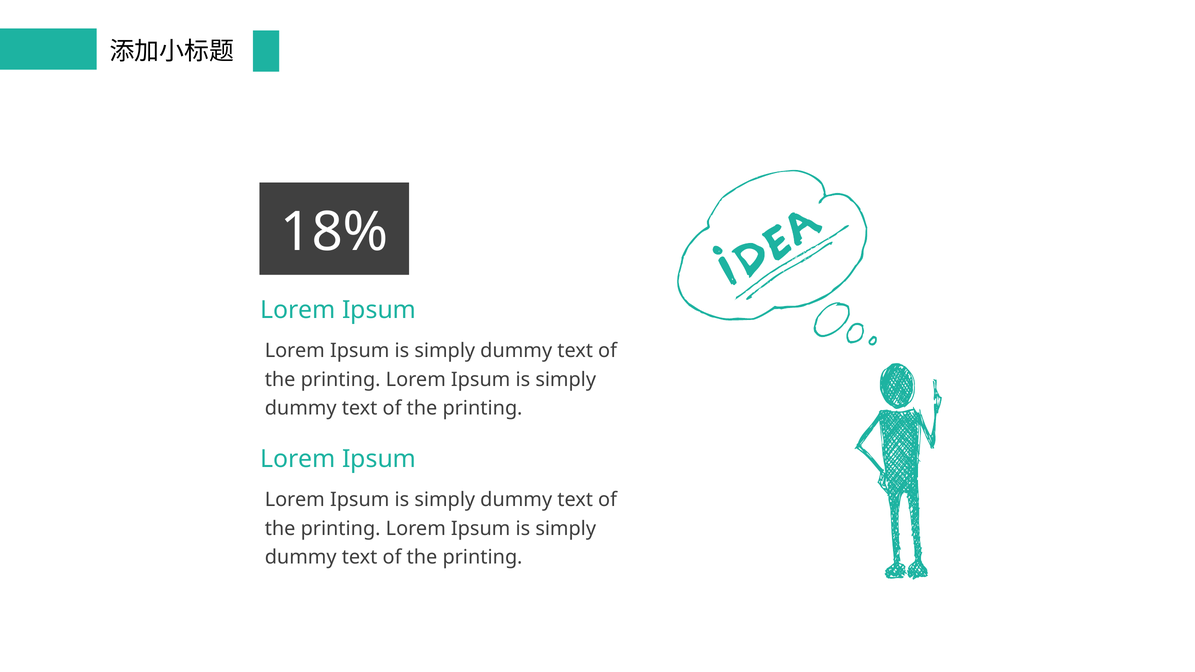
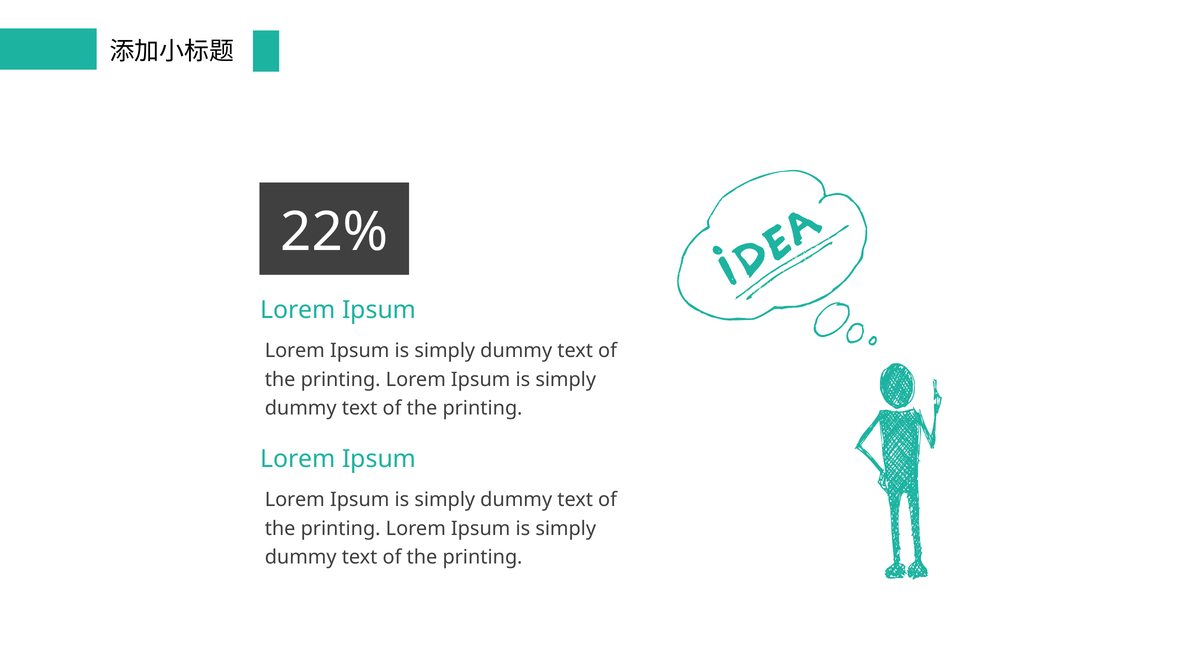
18%: 18% -> 22% (334, 232)
